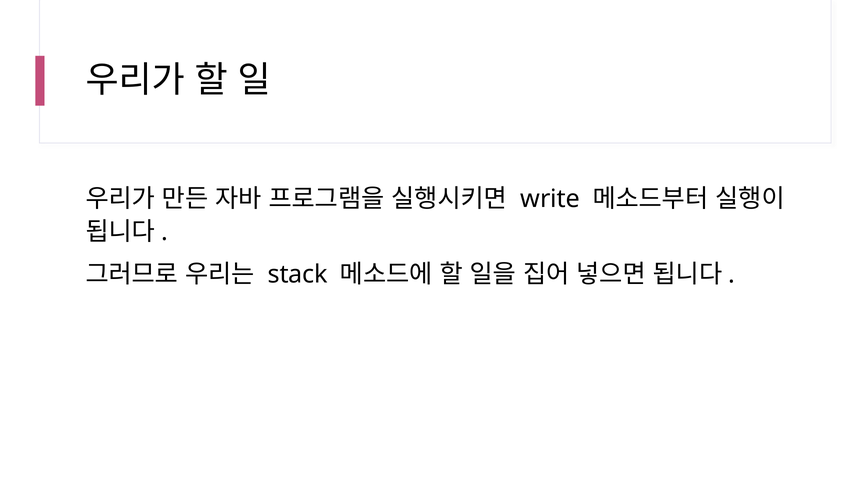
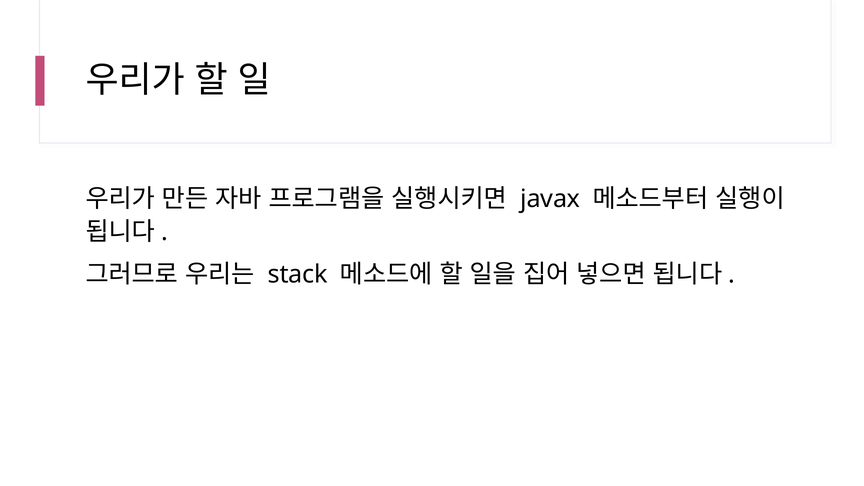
write: write -> javax (550, 199)
